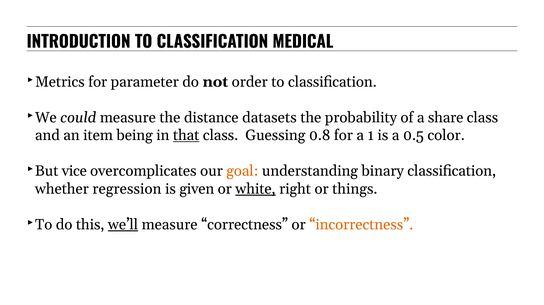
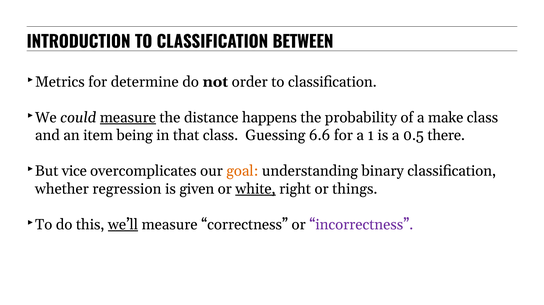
MEDICAL: MEDICAL -> BETWEEN (303, 42)
parameter: parameter -> determine (145, 82)
measure underline: none -> present (128, 118)
datasets: datasets -> happens (270, 118)
share: share -> make (446, 118)
that underline: present -> none (186, 135)
0.8: 0.8 -> 6.6 (320, 135)
color: color -> there (446, 135)
incorrectness colour: orange -> purple (361, 225)
